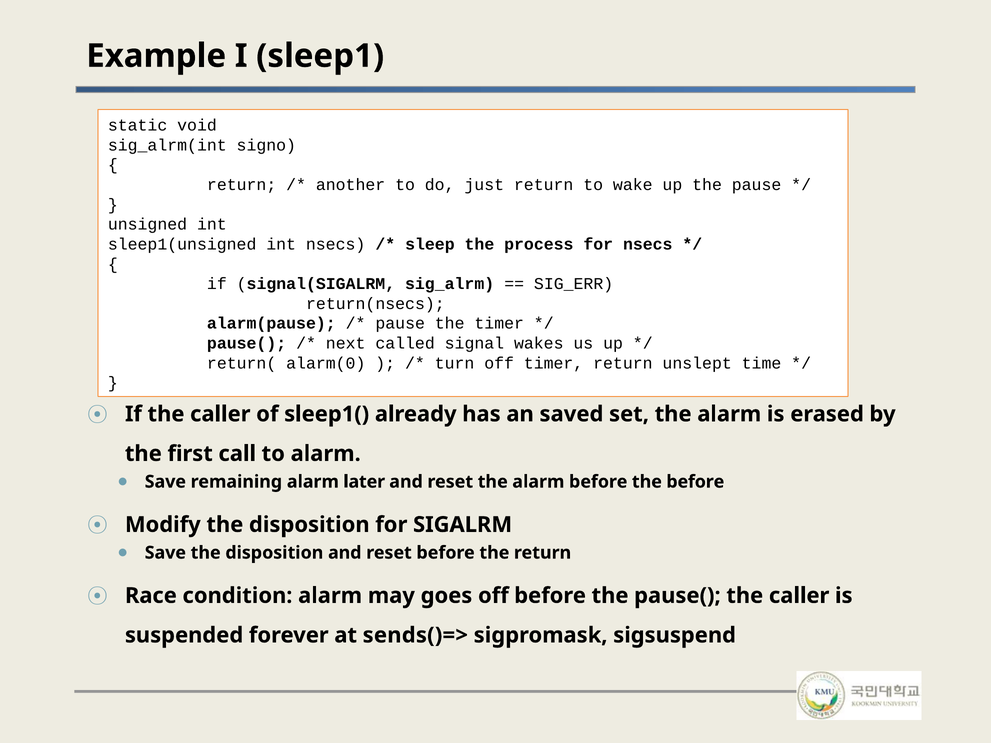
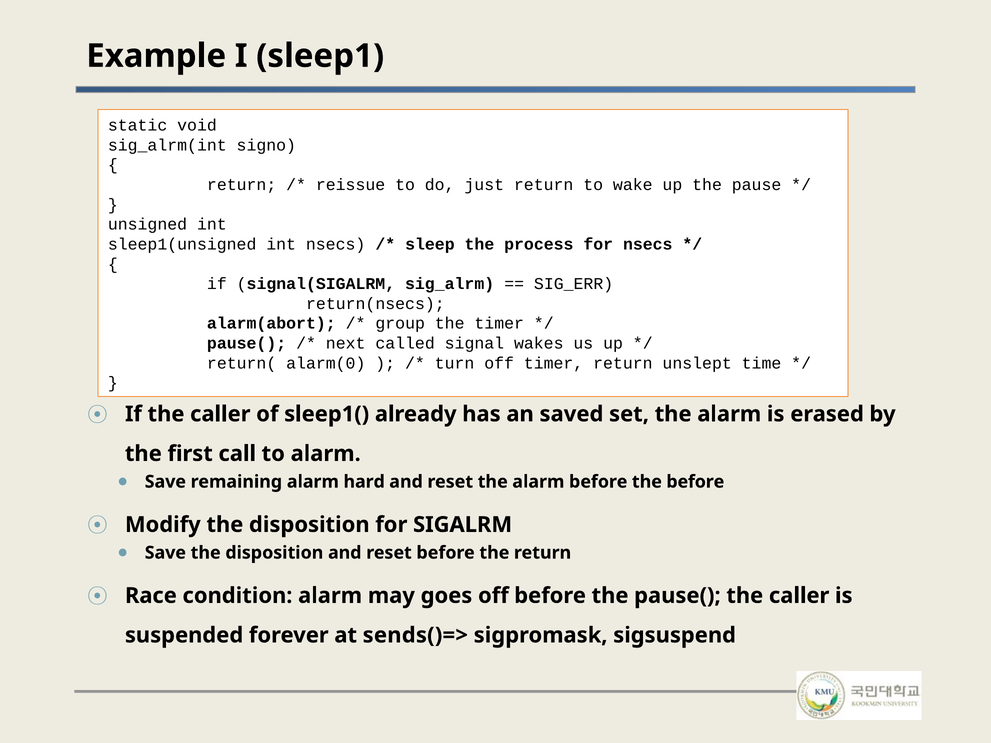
another: another -> reissue (351, 185)
alarm(pause: alarm(pause -> alarm(abort (271, 324)
pause: pause -> group (400, 324)
later: later -> hard (364, 482)
